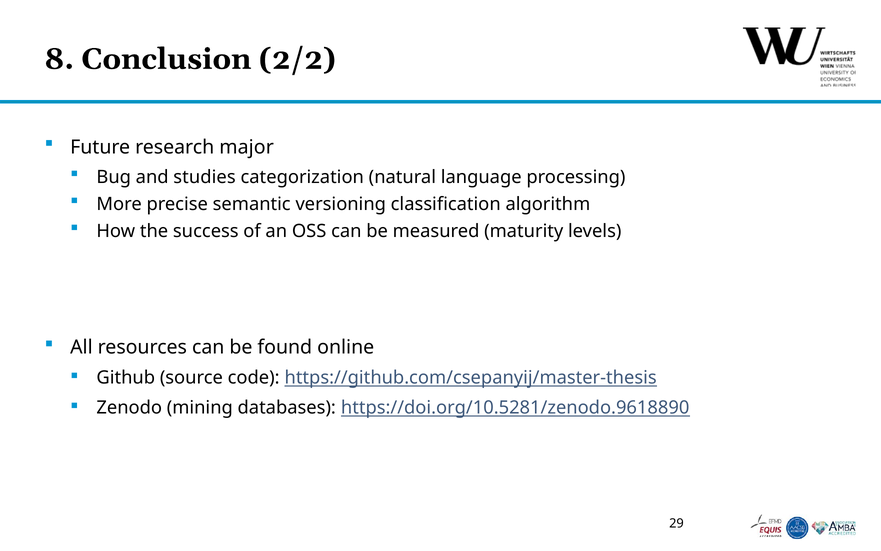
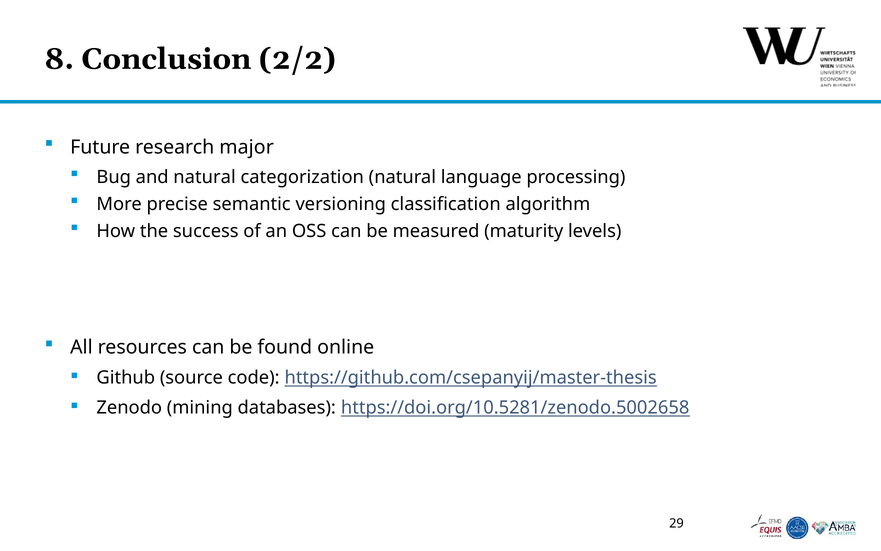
and studies: studies -> natural (205, 177)
https://doi.org/10.5281/zenodo.9618890: https://doi.org/10.5281/zenodo.9618890 -> https://doi.org/10.5281/zenodo.5002658 (515, 407)
